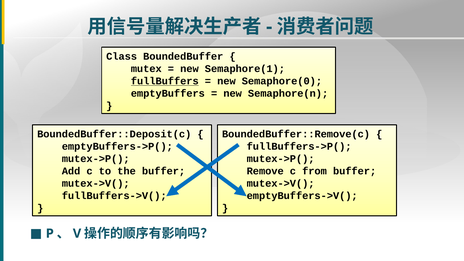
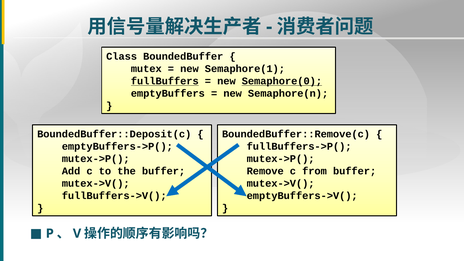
Semaphore(0 underline: none -> present (282, 81)
